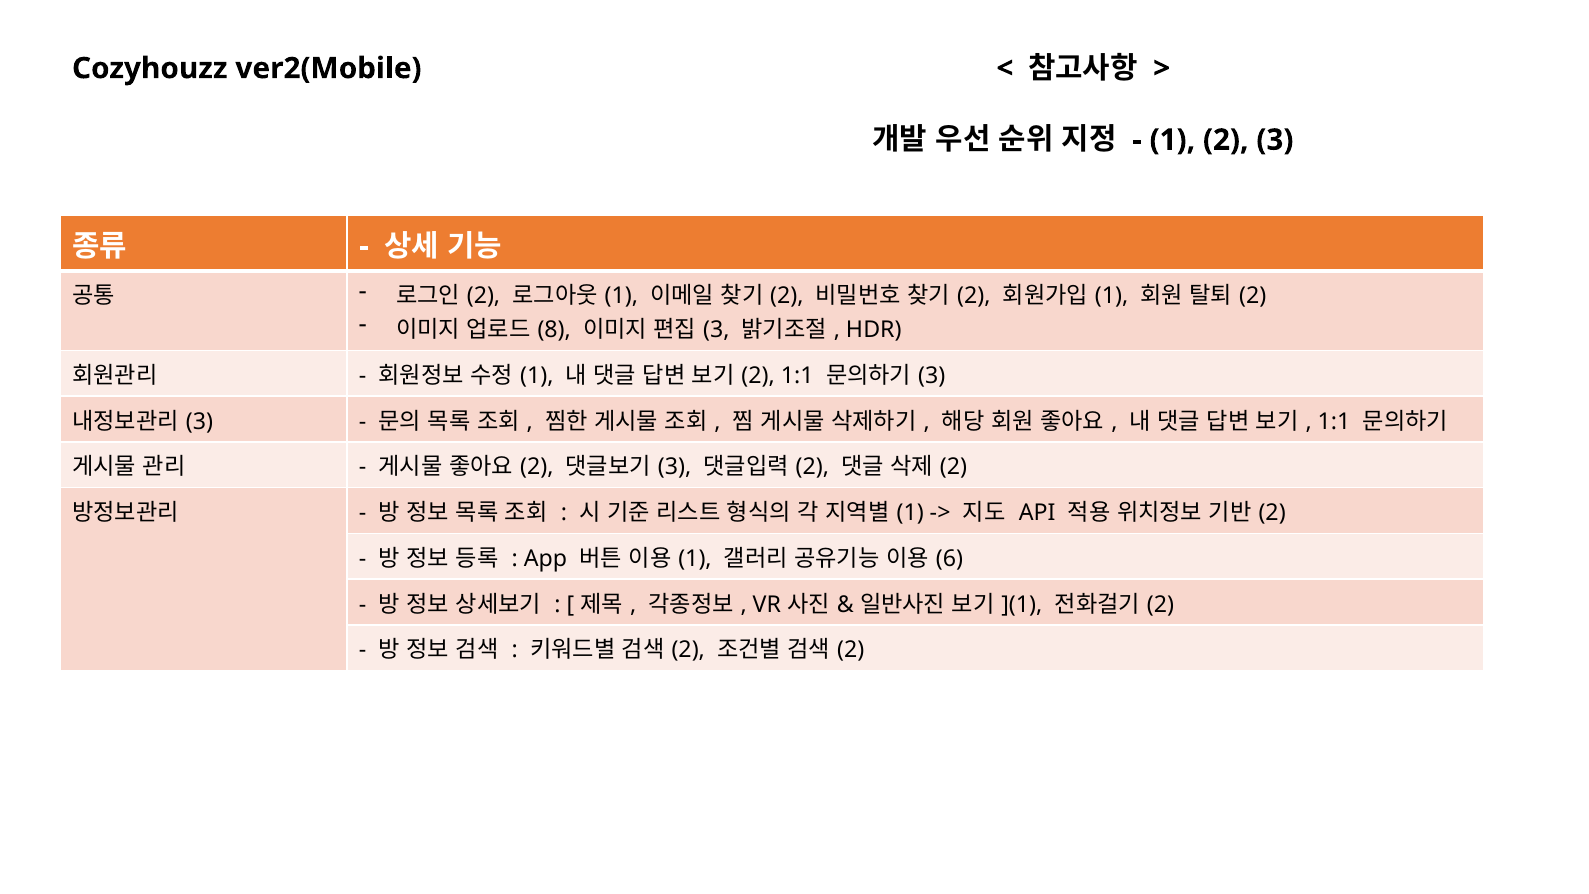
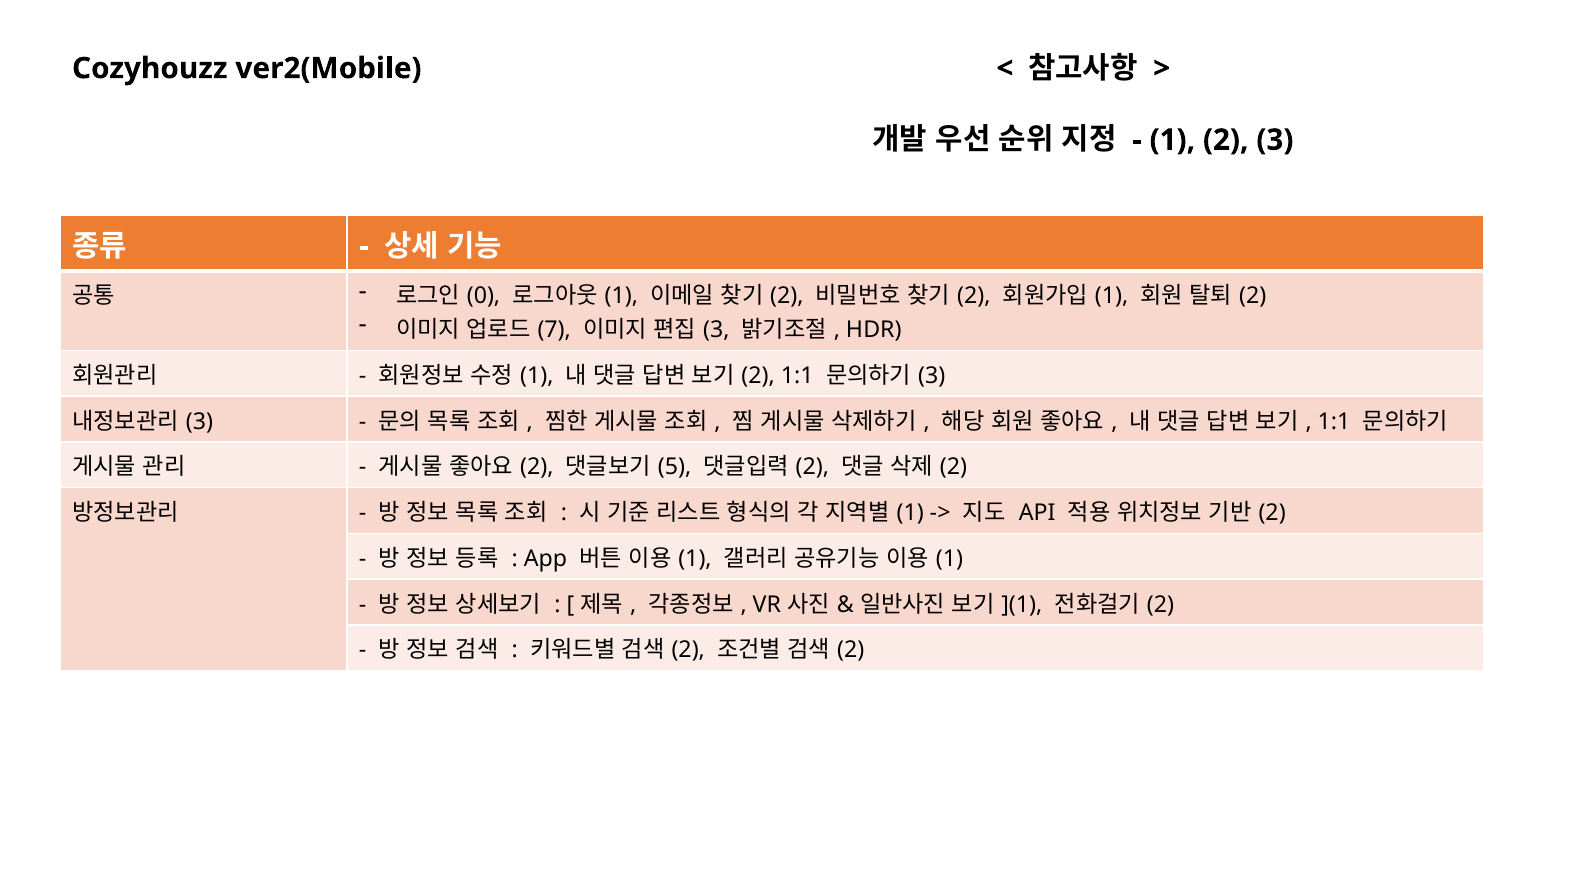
2: 2 -> 0 (484, 296)
8: 8 -> 7 (554, 330)
3: 3 -> 5 (675, 467)
6: 6 -> 1 (950, 559)
